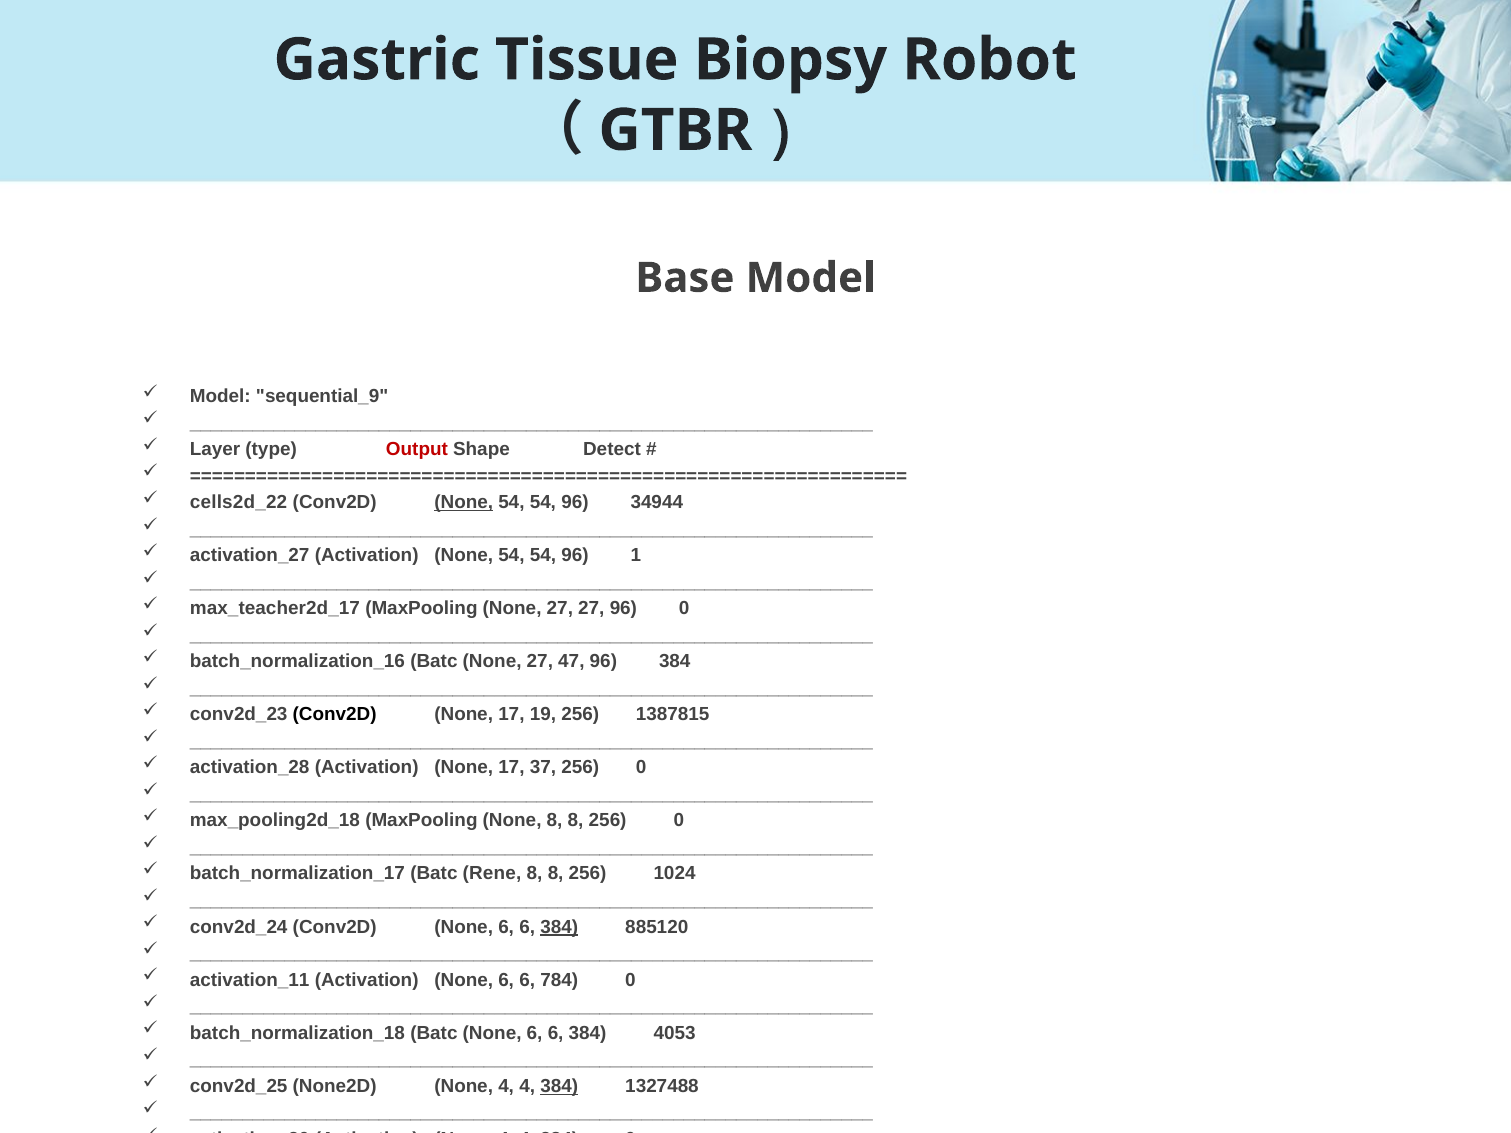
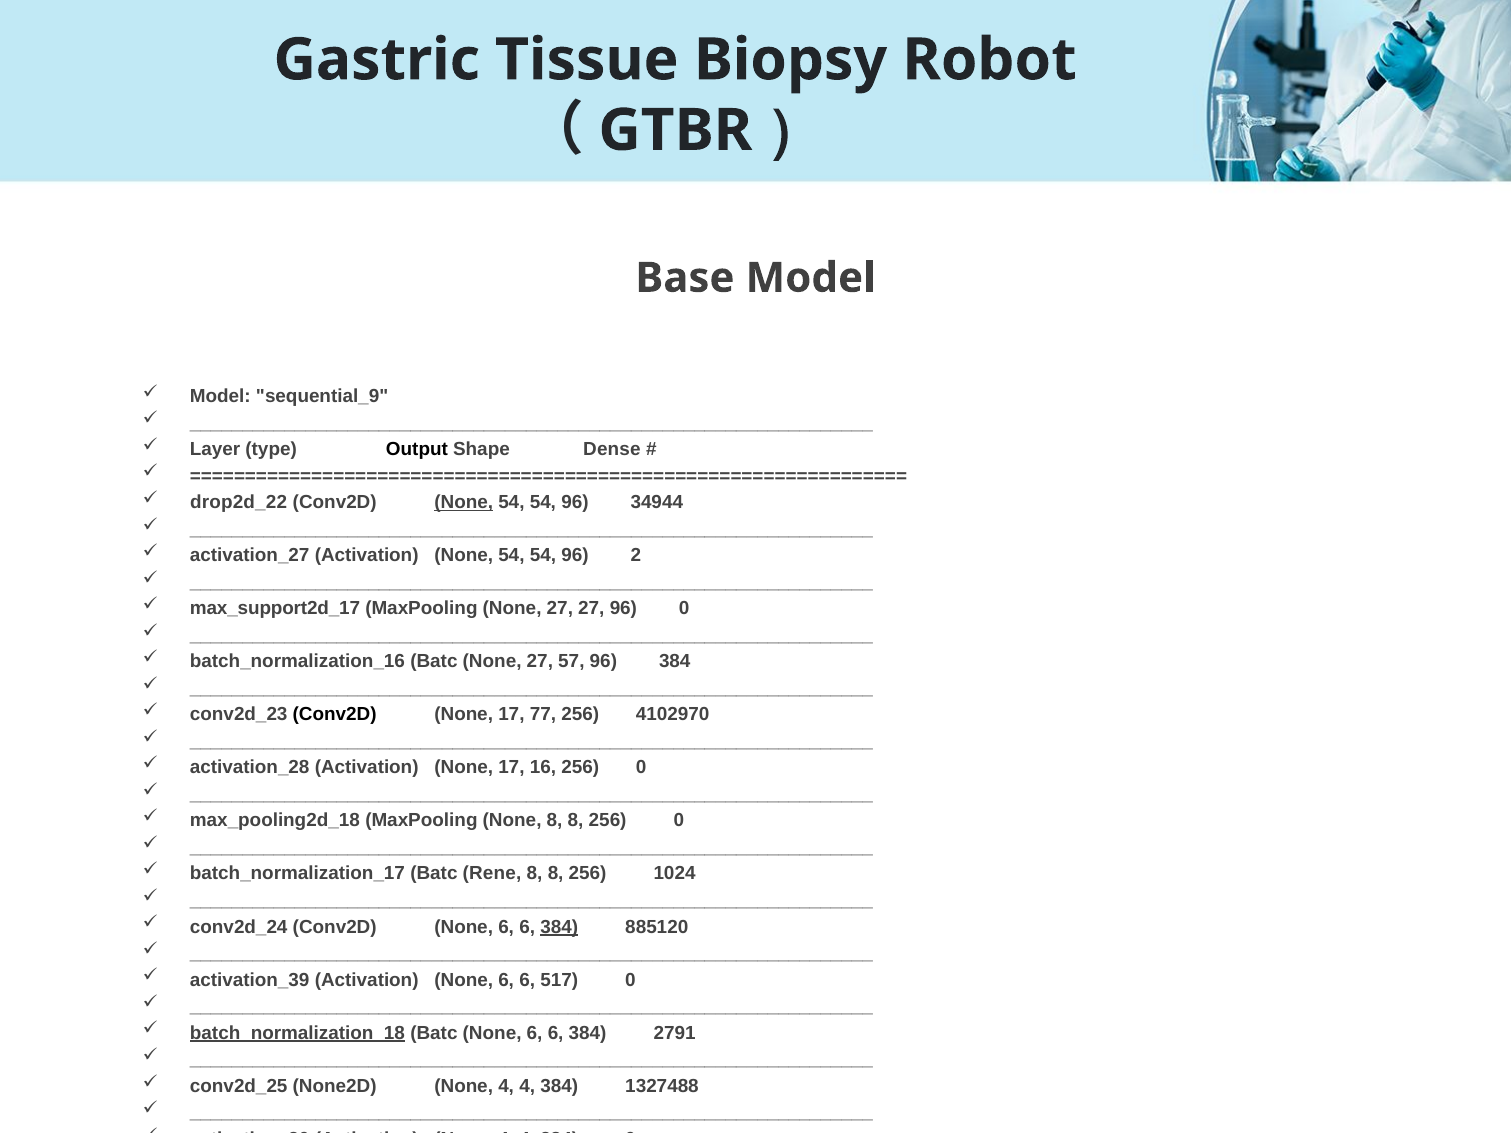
Output colour: red -> black (417, 449)
Shape Detect: Detect -> Dense (612, 449)
cells2d_22: cells2d_22 -> drop2d_22 (239, 503)
96 1: 1 -> 2 (636, 556)
max_teacher2d_17: max_teacher2d_17 -> max_support2d_17 (275, 609)
47: 47 -> 57 (571, 662)
19: 19 -> 77 (543, 715)
1387815: 1387815 -> 4102970 (673, 715)
37: 37 -> 16 (543, 768)
activation_11: activation_11 -> activation_39 (250, 980)
784: 784 -> 517 (559, 980)
batch_normalization_18 underline: none -> present (297, 1033)
4053: 4053 -> 2791 (675, 1033)
384 underline: present -> none (559, 1086)
